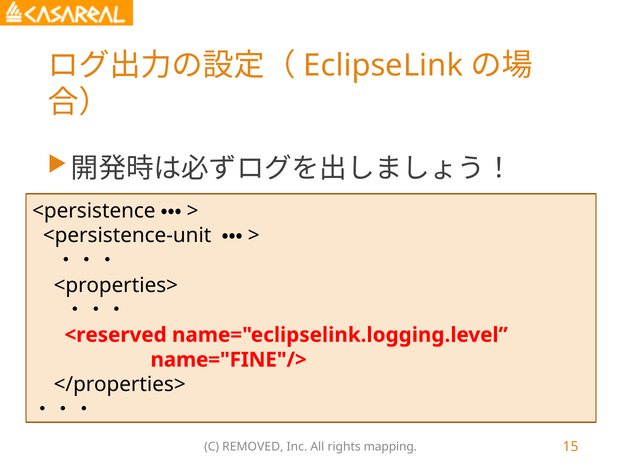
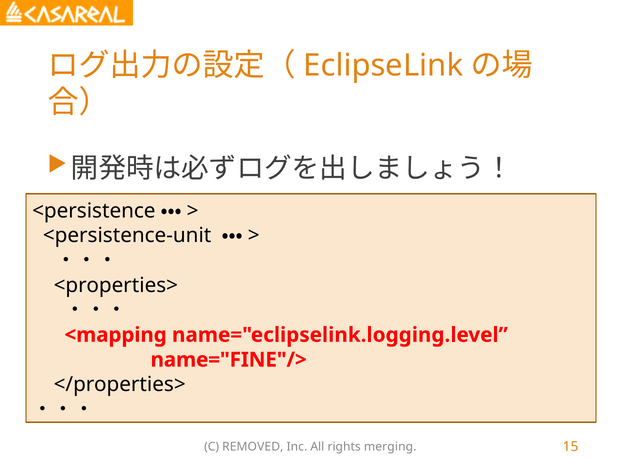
<reserved: <reserved -> <mapping (116, 335)
mapping: mapping -> merging (390, 447)
